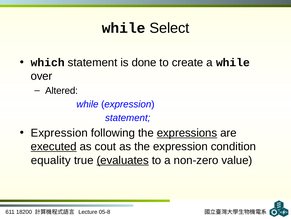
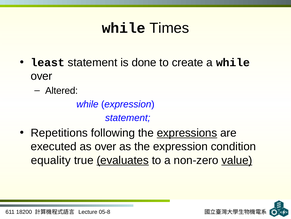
Select: Select -> Times (169, 28)
which: which -> least (48, 62)
Expression: Expression -> Repetitions (59, 133)
executed underline: present -> none (54, 146)
as cout: cout -> over (106, 146)
value underline: none -> present (237, 160)
